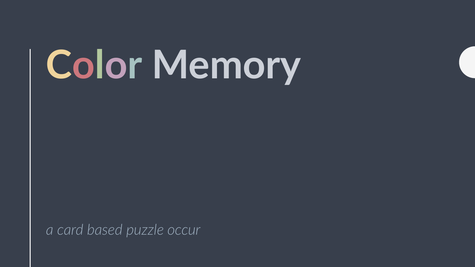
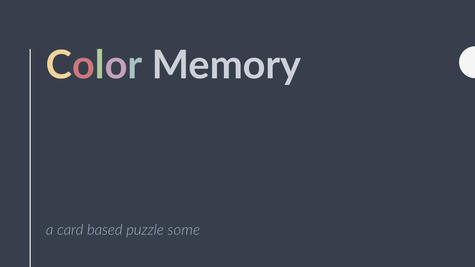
occur: occur -> some (184, 230)
